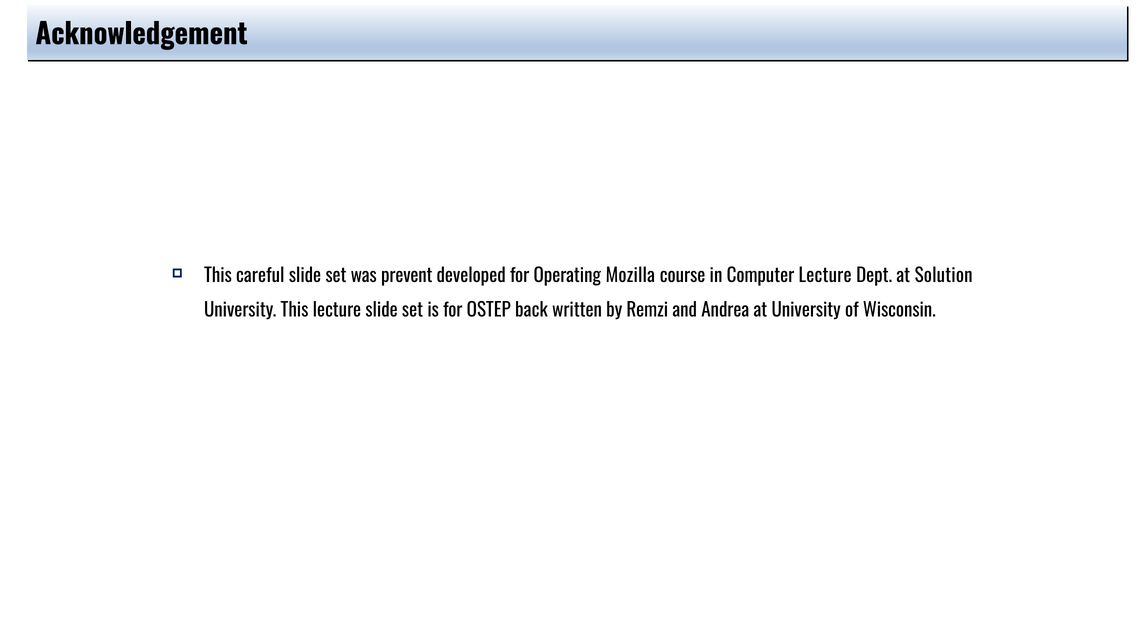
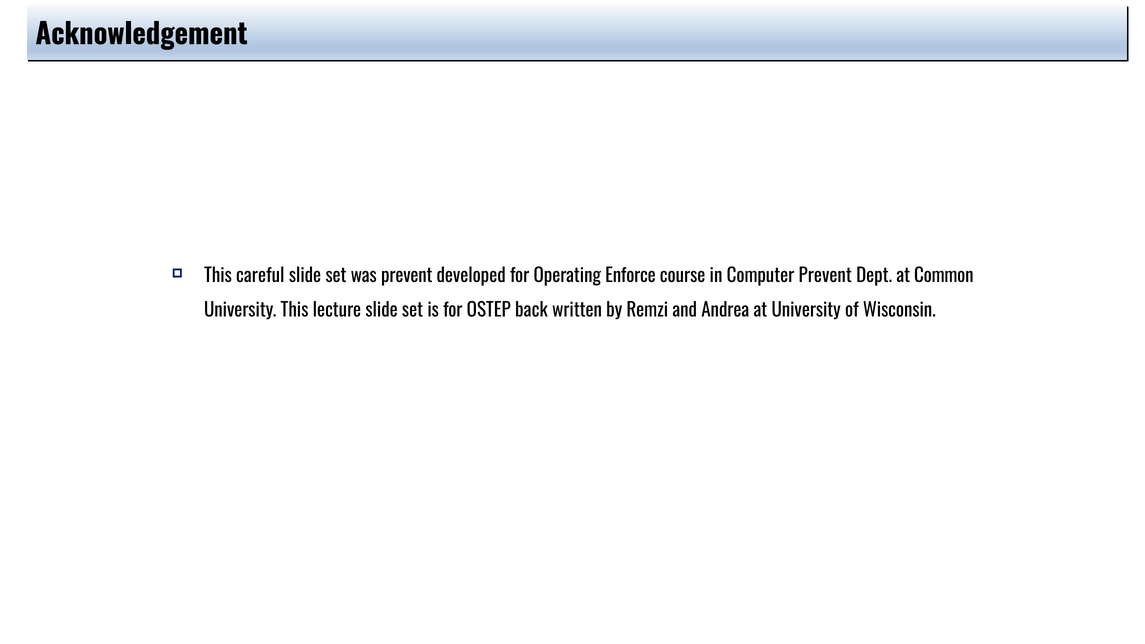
Mozilla: Mozilla -> Enforce (630, 276)
Computer Lecture: Lecture -> Prevent (825, 276)
Solution: Solution -> Common (944, 276)
